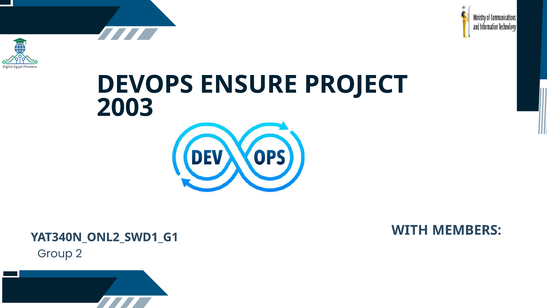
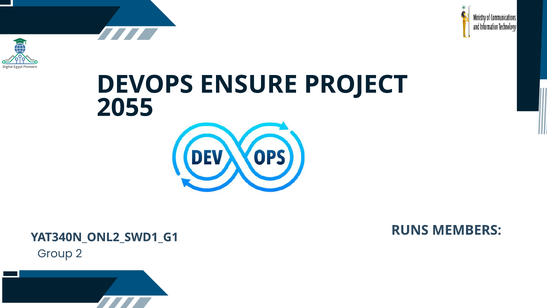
2003: 2003 -> 2055 (125, 108)
WITH: WITH -> RUNS (410, 230)
